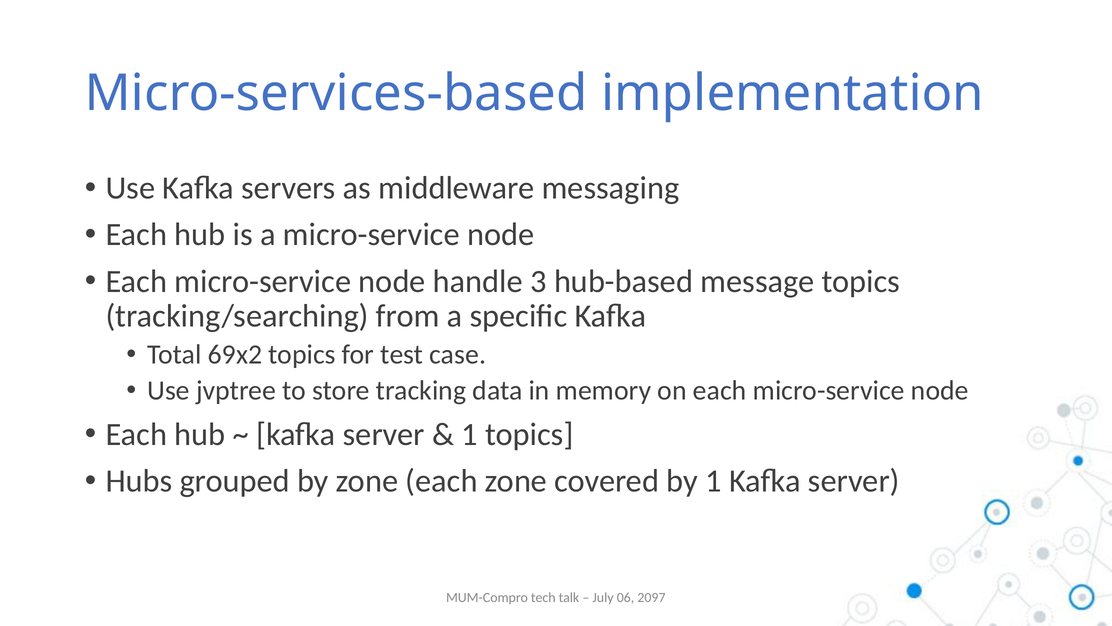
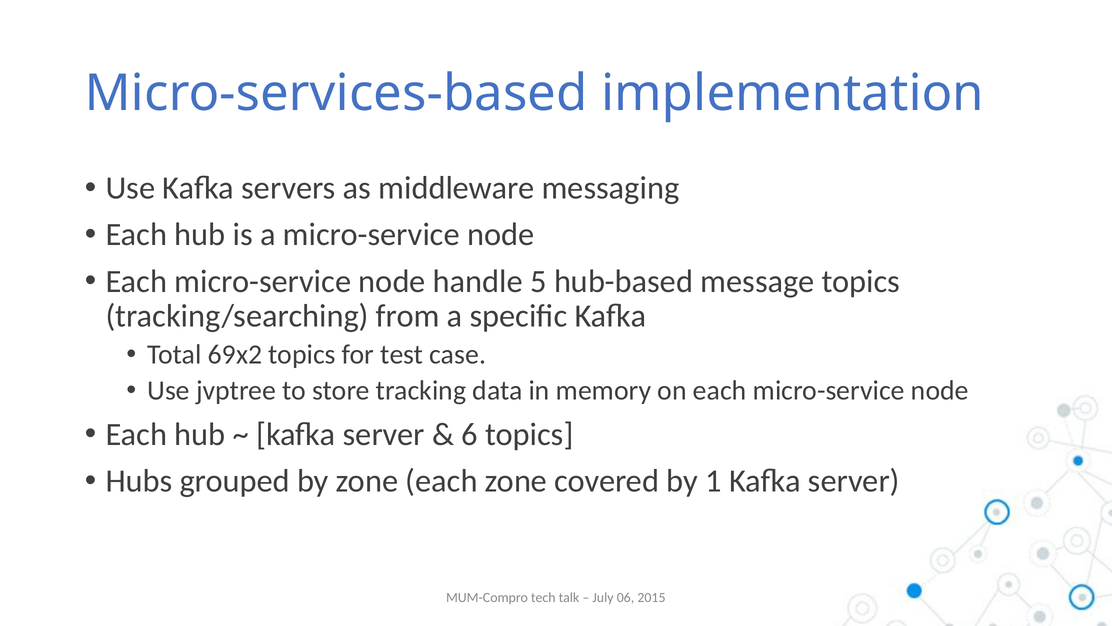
3: 3 -> 5 (539, 281)
1: 1 -> 6 (470, 434)
2097: 2097 -> 2015 (651, 597)
